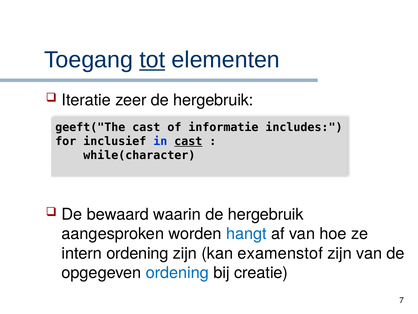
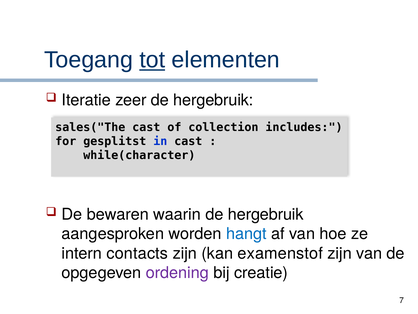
geeft("The: geeft("The -> sales("The (90, 127)
informatie: informatie -> collection (223, 127)
inclusief: inclusief -> gesplitst (115, 141)
cast underline: present -> none (188, 141)
bewaard: bewaard -> bewaren (118, 214)
intern ordening: ordening -> contacts (137, 253)
ordening colour: blue -> purple (177, 273)
